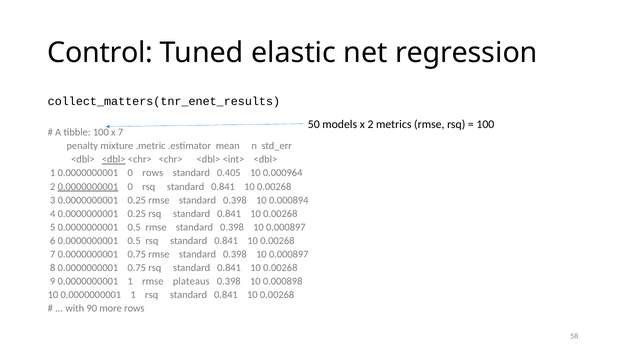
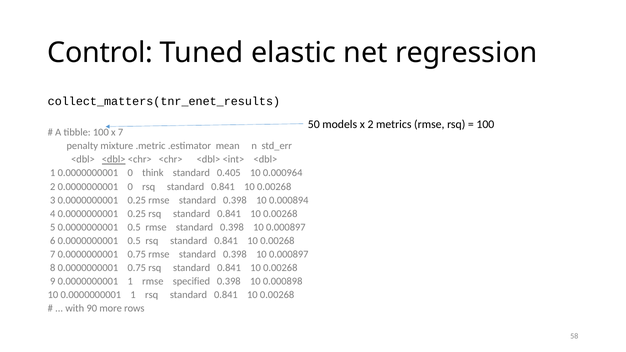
0 rows: rows -> think (153, 173)
0.0000000001 underline: present -> none (88, 187)
plateaus: plateaus -> specified (191, 281)
